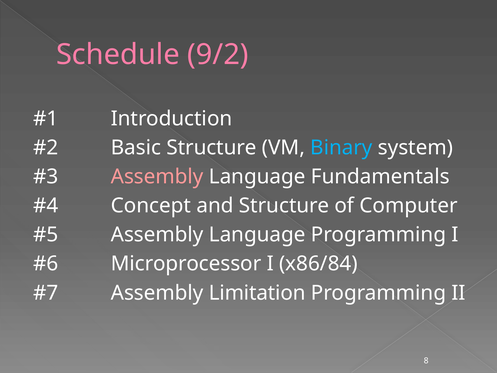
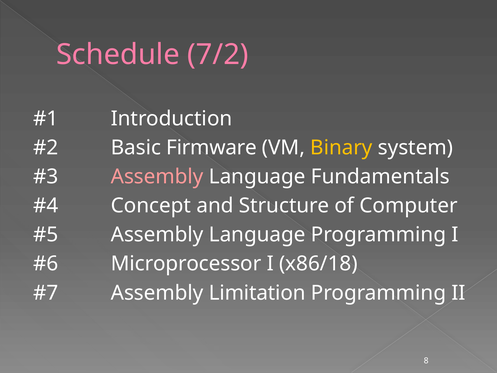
9/2: 9/2 -> 7/2 (218, 55)
Basic Structure: Structure -> Firmware (212, 148)
Binary colour: light blue -> yellow (341, 148)
x86/84: x86/84 -> x86/18 (318, 264)
